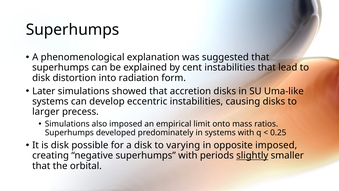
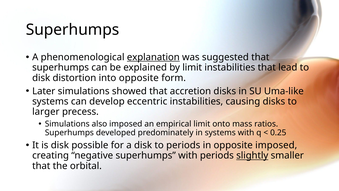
explanation underline: none -> present (153, 57)
by cent: cent -> limit (192, 67)
into radiation: radiation -> opposite (139, 78)
to varying: varying -> periods (183, 145)
